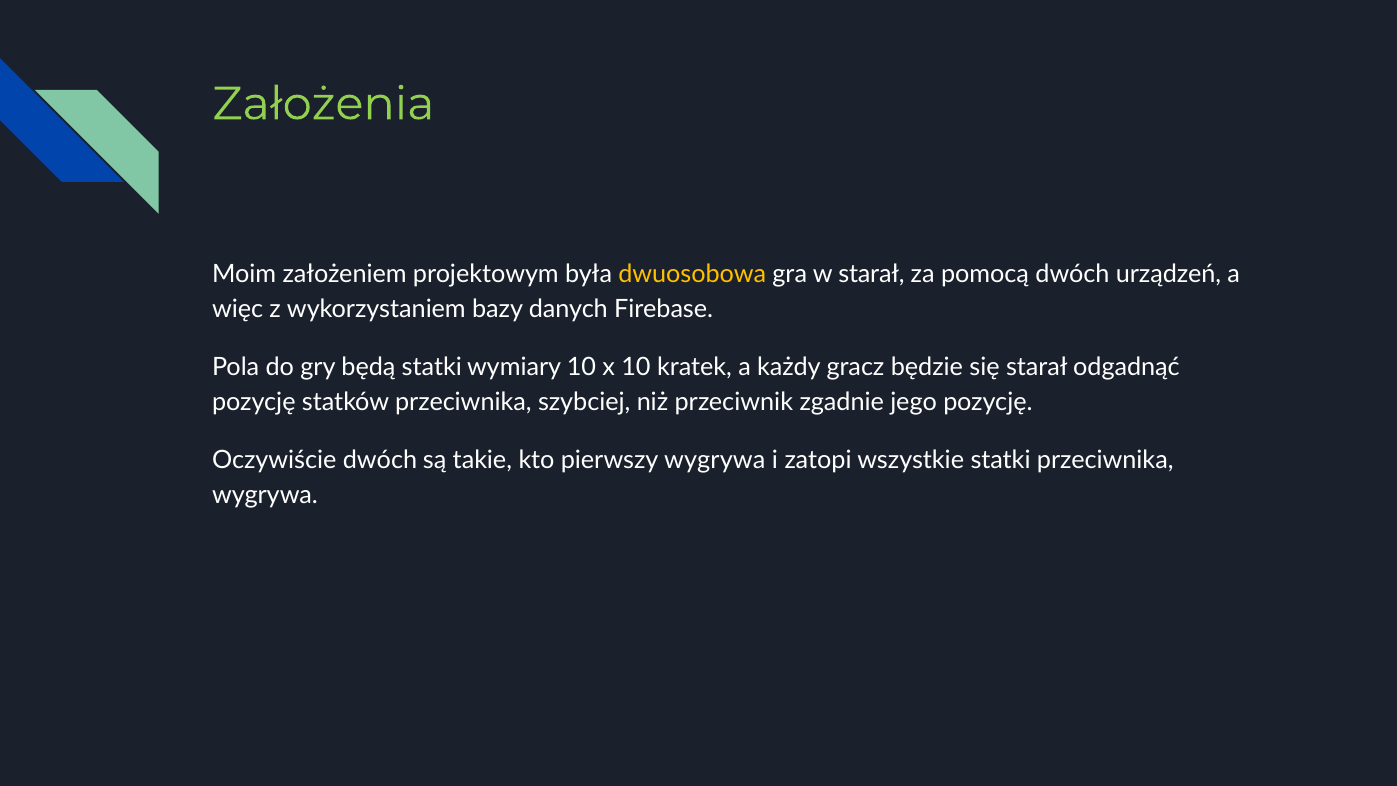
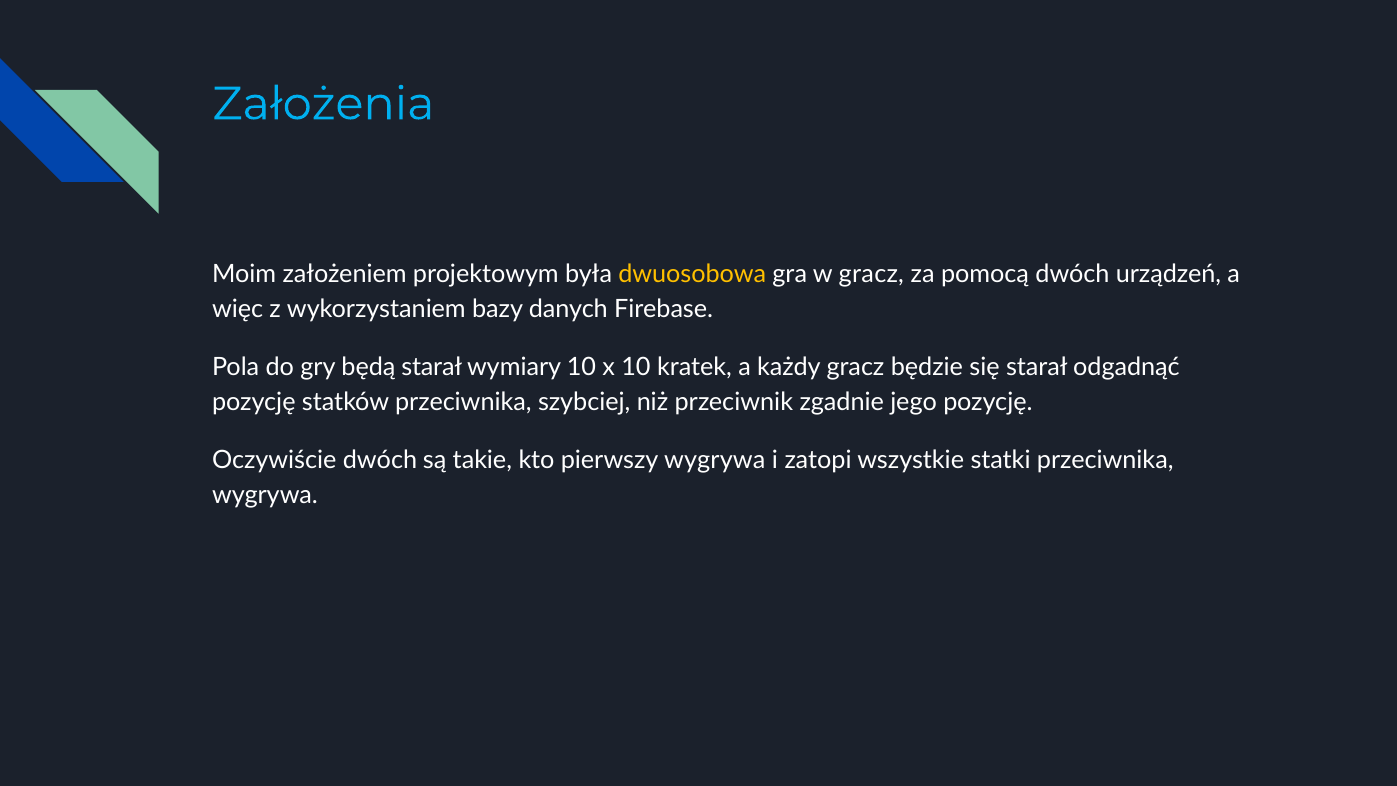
Założenia colour: light green -> light blue (323, 104)
w starał: starał -> gracz (871, 275)
będą statki: statki -> starał (432, 367)
